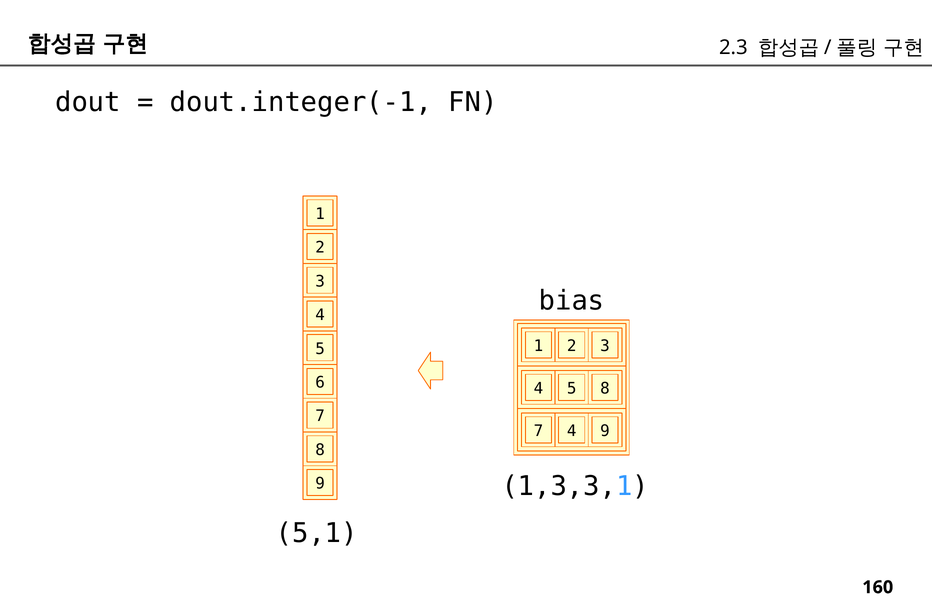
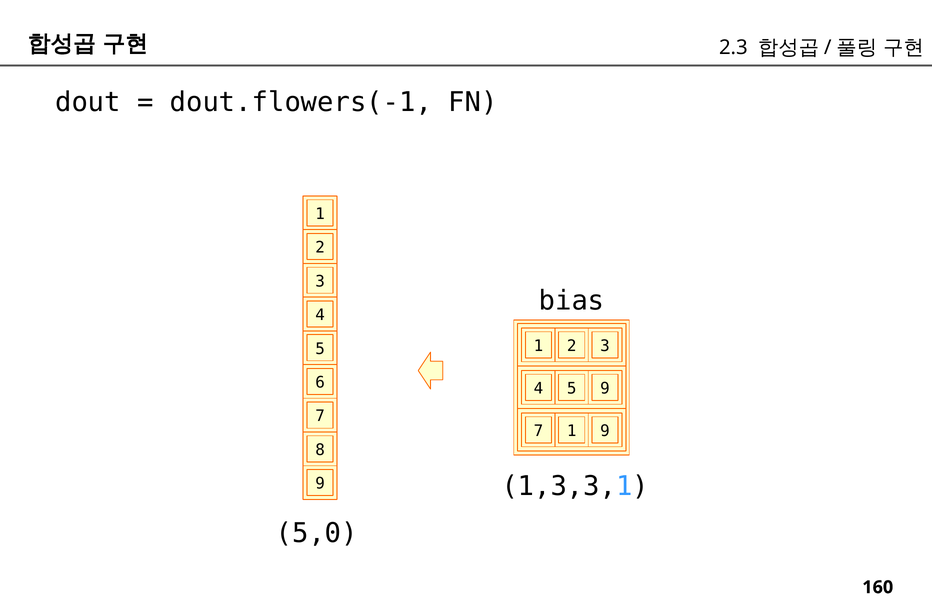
dout.integer(-1: dout.integer(-1 -> dout.flowers(-1 (301, 102)
5 8: 8 -> 9 (605, 389)
7 4: 4 -> 1 (572, 431)
5,1: 5,1 -> 5,0 (317, 533)
